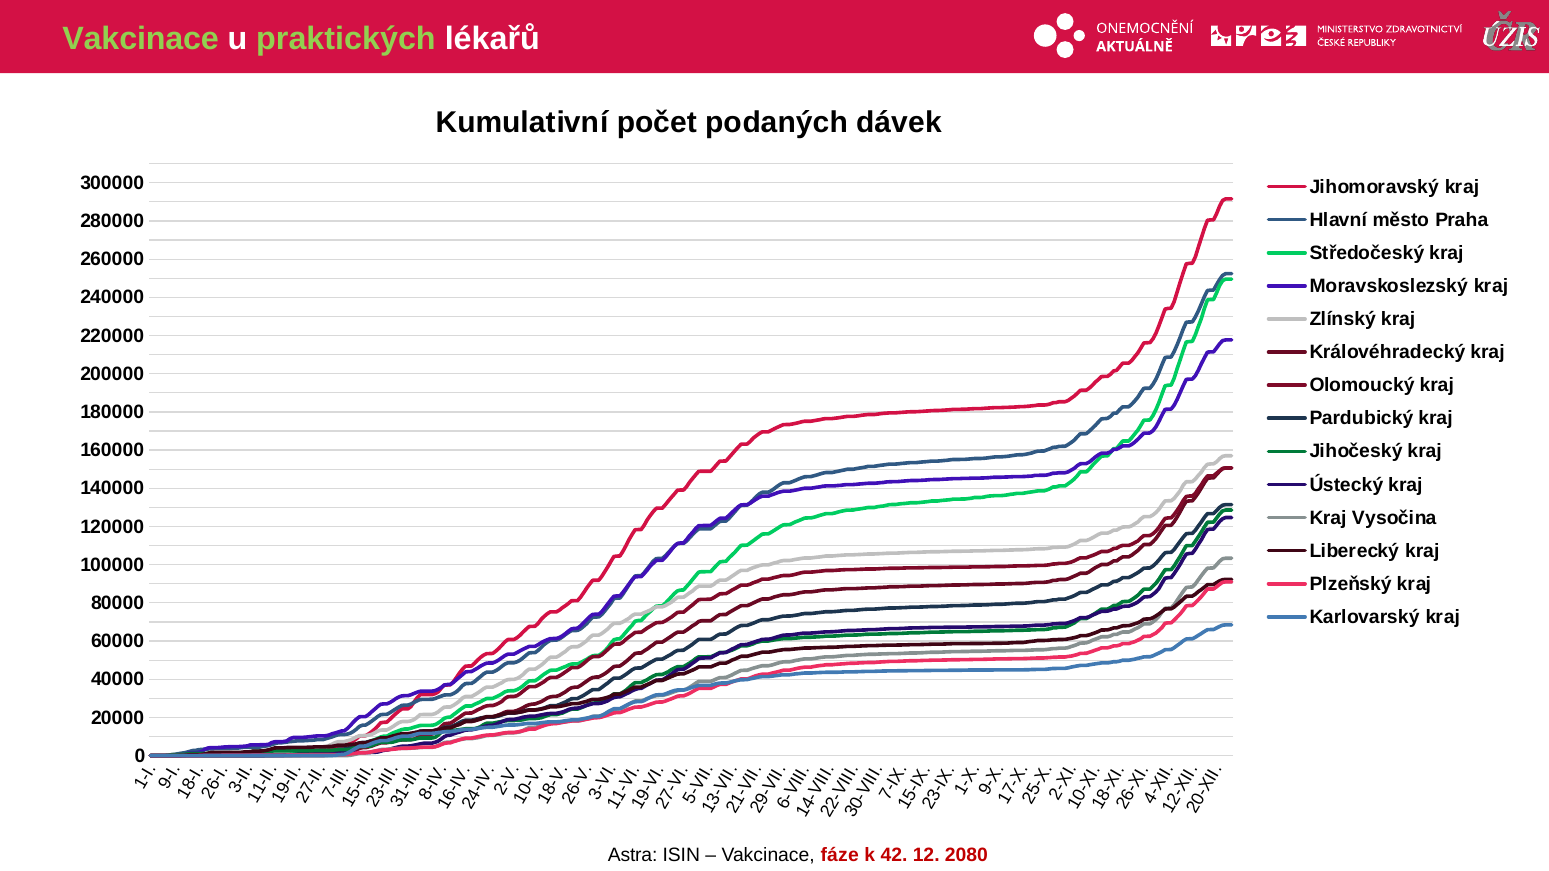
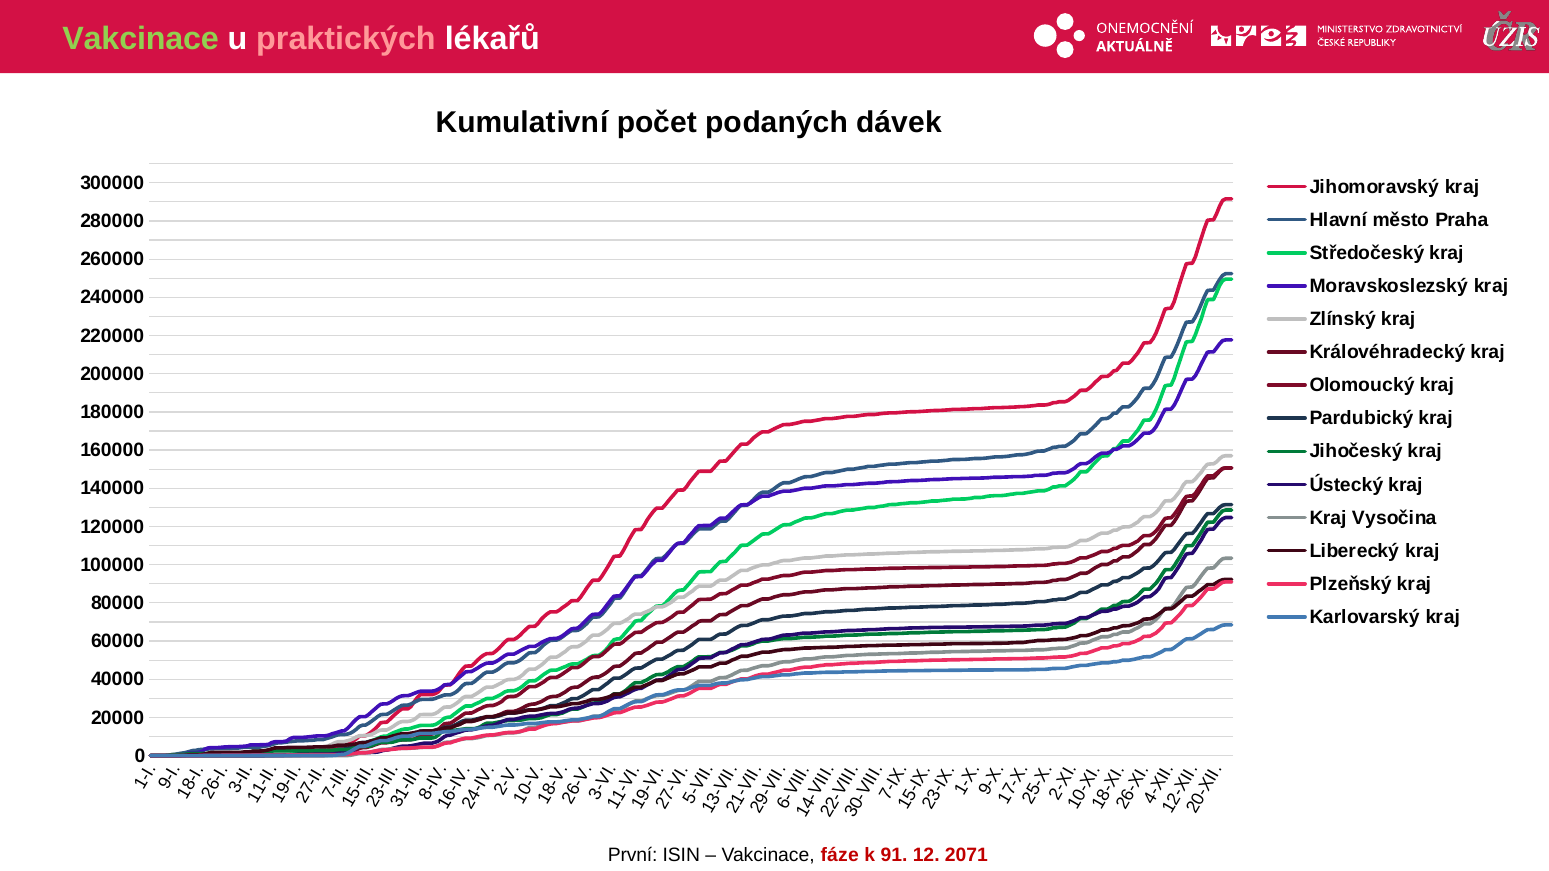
praktických colour: light green -> pink (346, 38)
Astra: Astra -> První (633, 855)
42: 42 -> 91 (894, 855)
2080: 2080 -> 2071 (966, 855)
